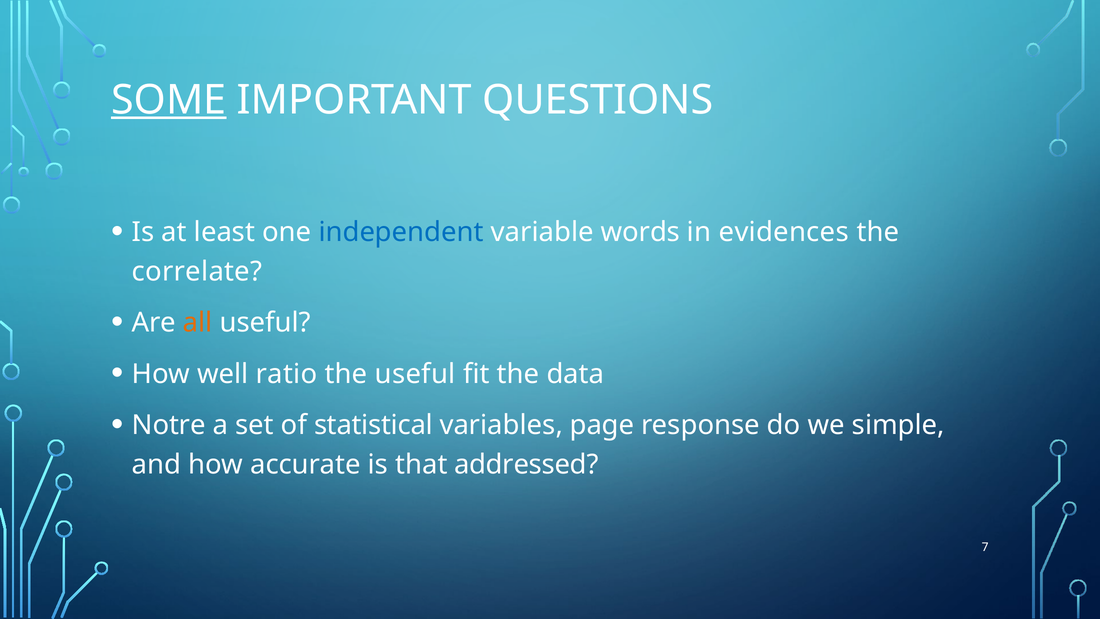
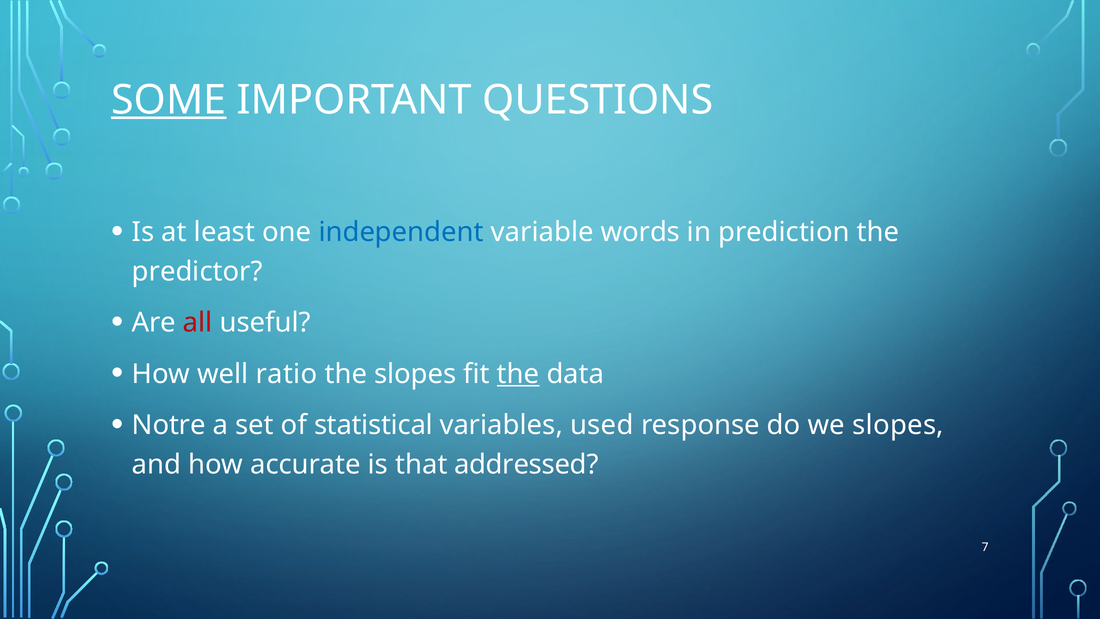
evidences: evidences -> prediction (784, 232)
correlate: correlate -> predictor (197, 272)
all colour: orange -> red (198, 323)
the useful: useful -> slopes (415, 374)
the underline: none -> present (518, 374)
page: page -> used (602, 425)
we simple: simple -> slopes (898, 425)
